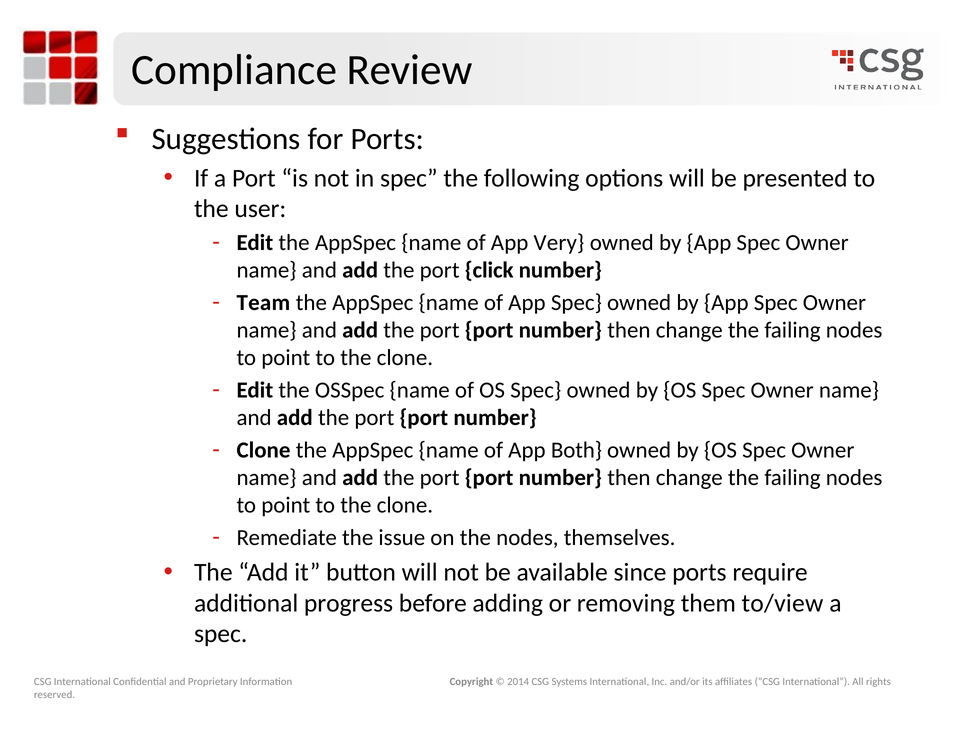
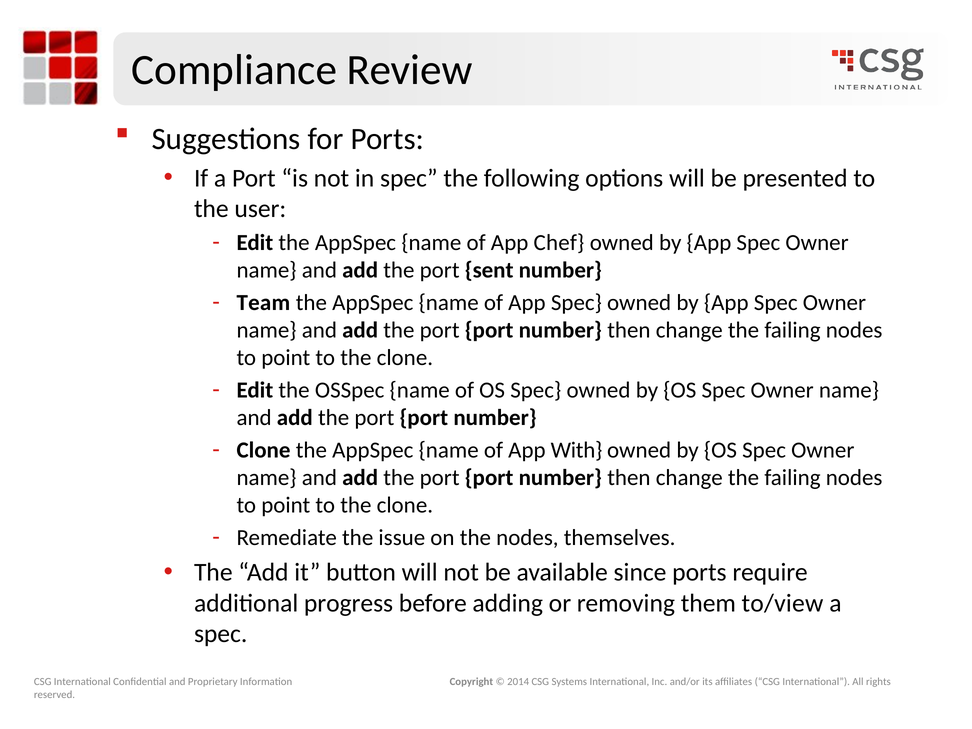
Very: Very -> Chef (559, 243)
click: click -> sent (489, 270)
Both: Both -> With (576, 450)
